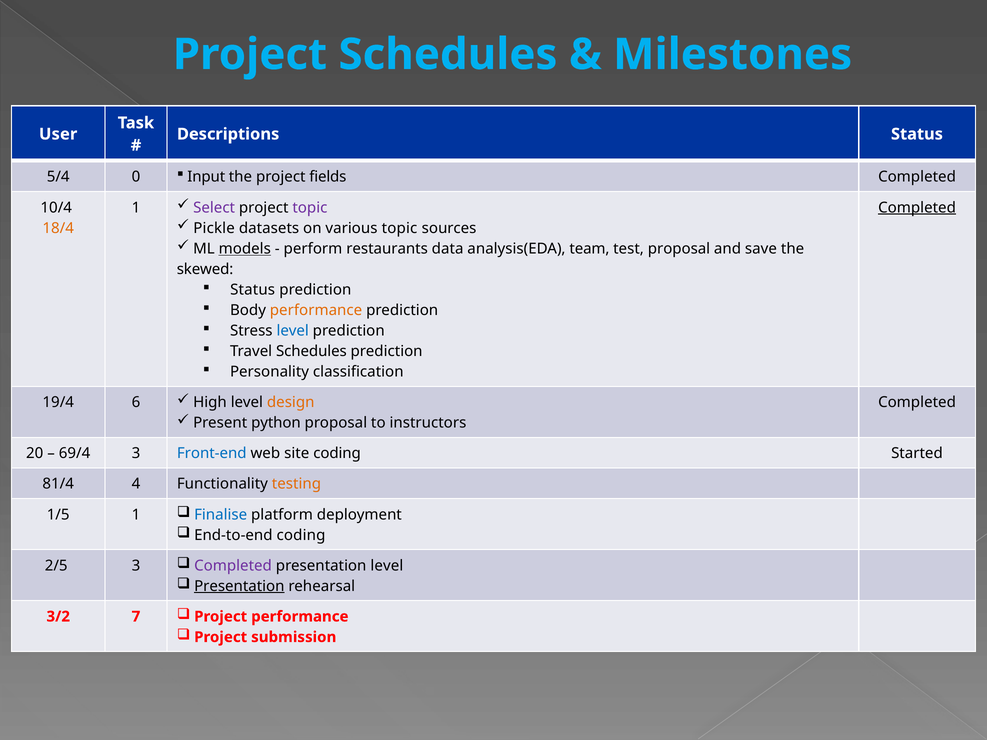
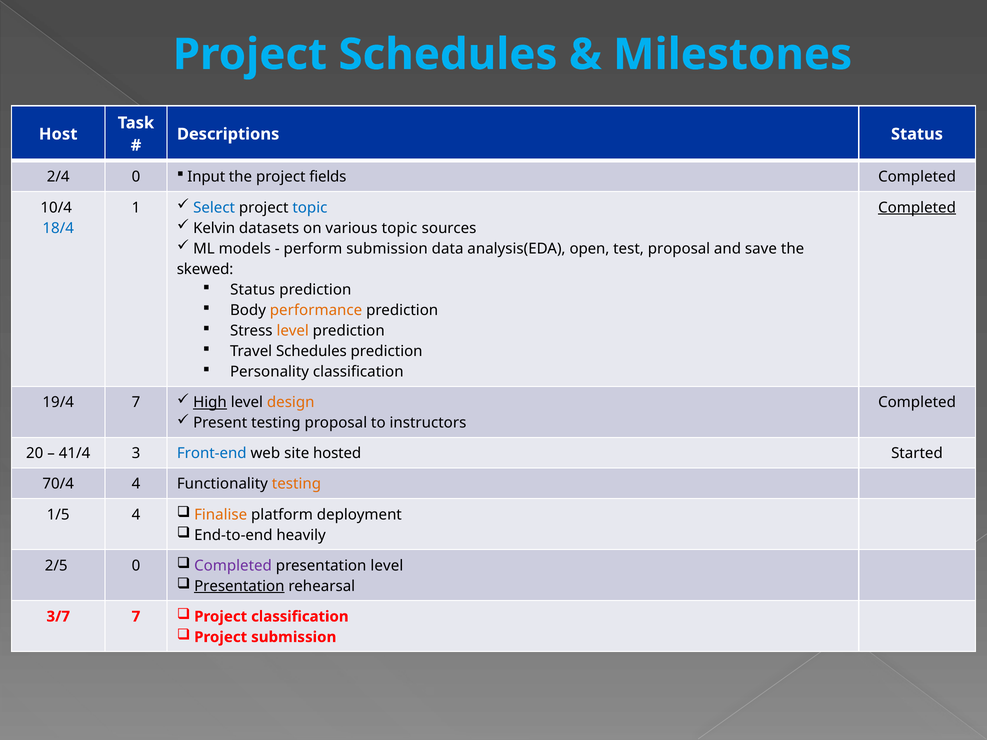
User: User -> Host (58, 134)
5/4: 5/4 -> 2/4 (58, 177)
Select colour: purple -> blue (214, 208)
topic colour: purple -> blue (310, 208)
Pickle: Pickle -> Kelvin (214, 228)
18/4 colour: orange -> blue (58, 228)
models underline: present -> none (245, 249)
perform restaurants: restaurants -> submission (387, 249)
team: team -> open (589, 249)
level colour: blue -> orange (293, 331)
19/4 6: 6 -> 7 (136, 403)
High underline: none -> present (210, 403)
Present python: python -> testing (276, 423)
69/4: 69/4 -> 41/4 (75, 454)
site coding: coding -> hosted (337, 454)
81/4: 81/4 -> 70/4 (58, 484)
1/5 1: 1 -> 4 (136, 515)
Finalise colour: blue -> orange (221, 515)
End-to-end coding: coding -> heavily (301, 535)
2/5 3: 3 -> 0 (136, 566)
3/2: 3/2 -> 3/7 (58, 617)
Project performance: performance -> classification (300, 617)
